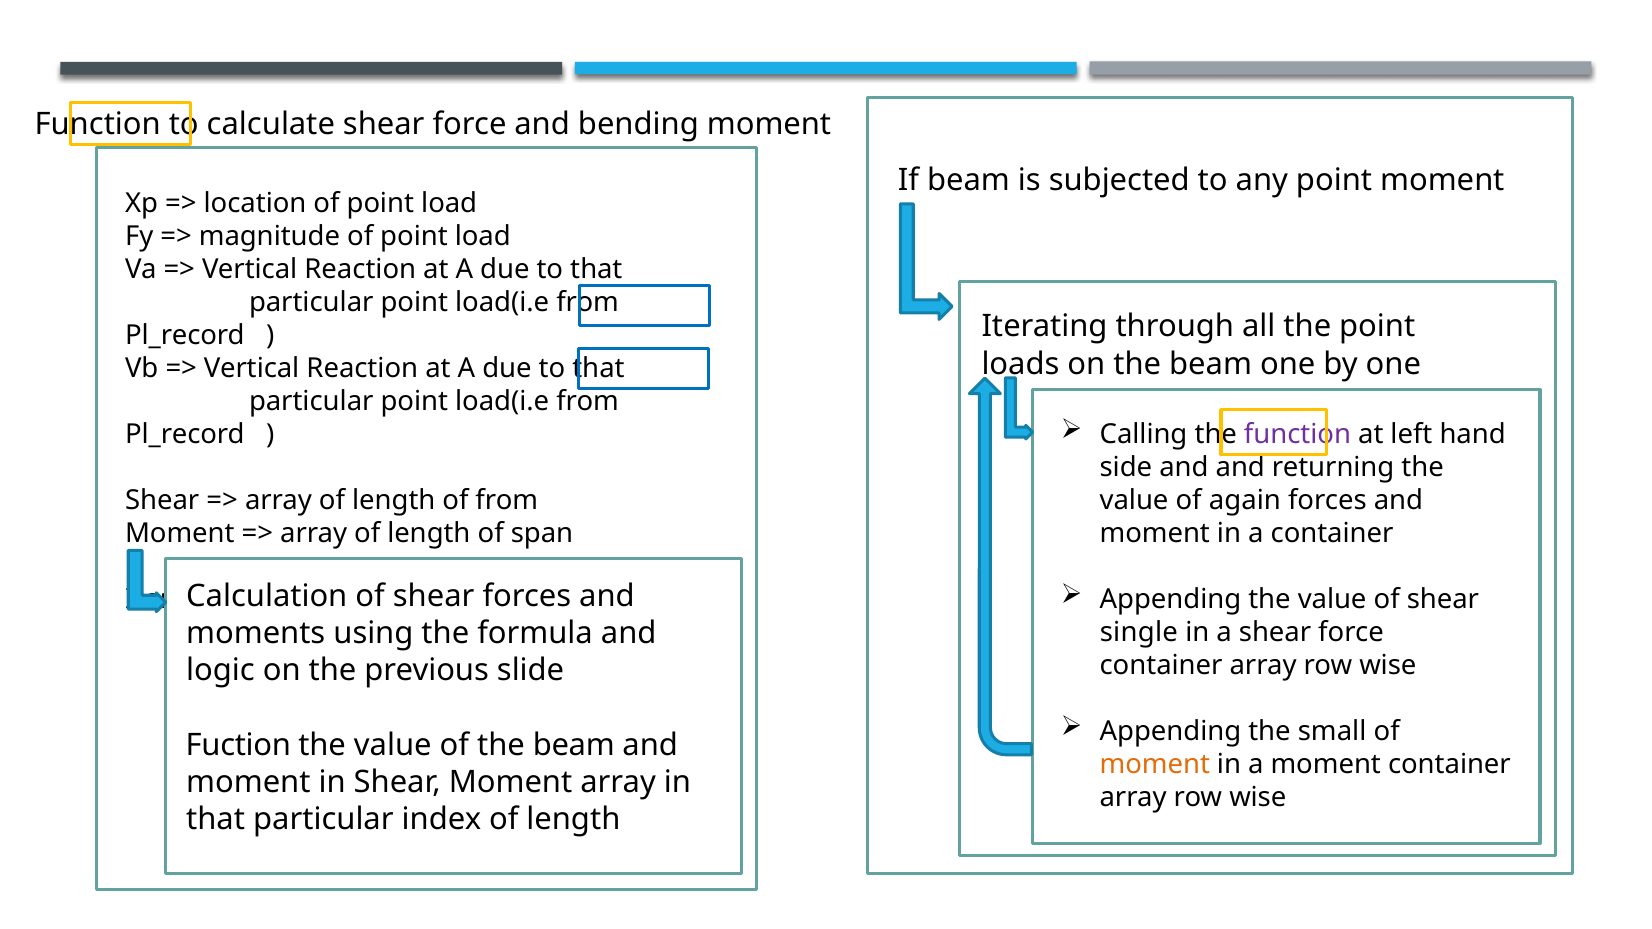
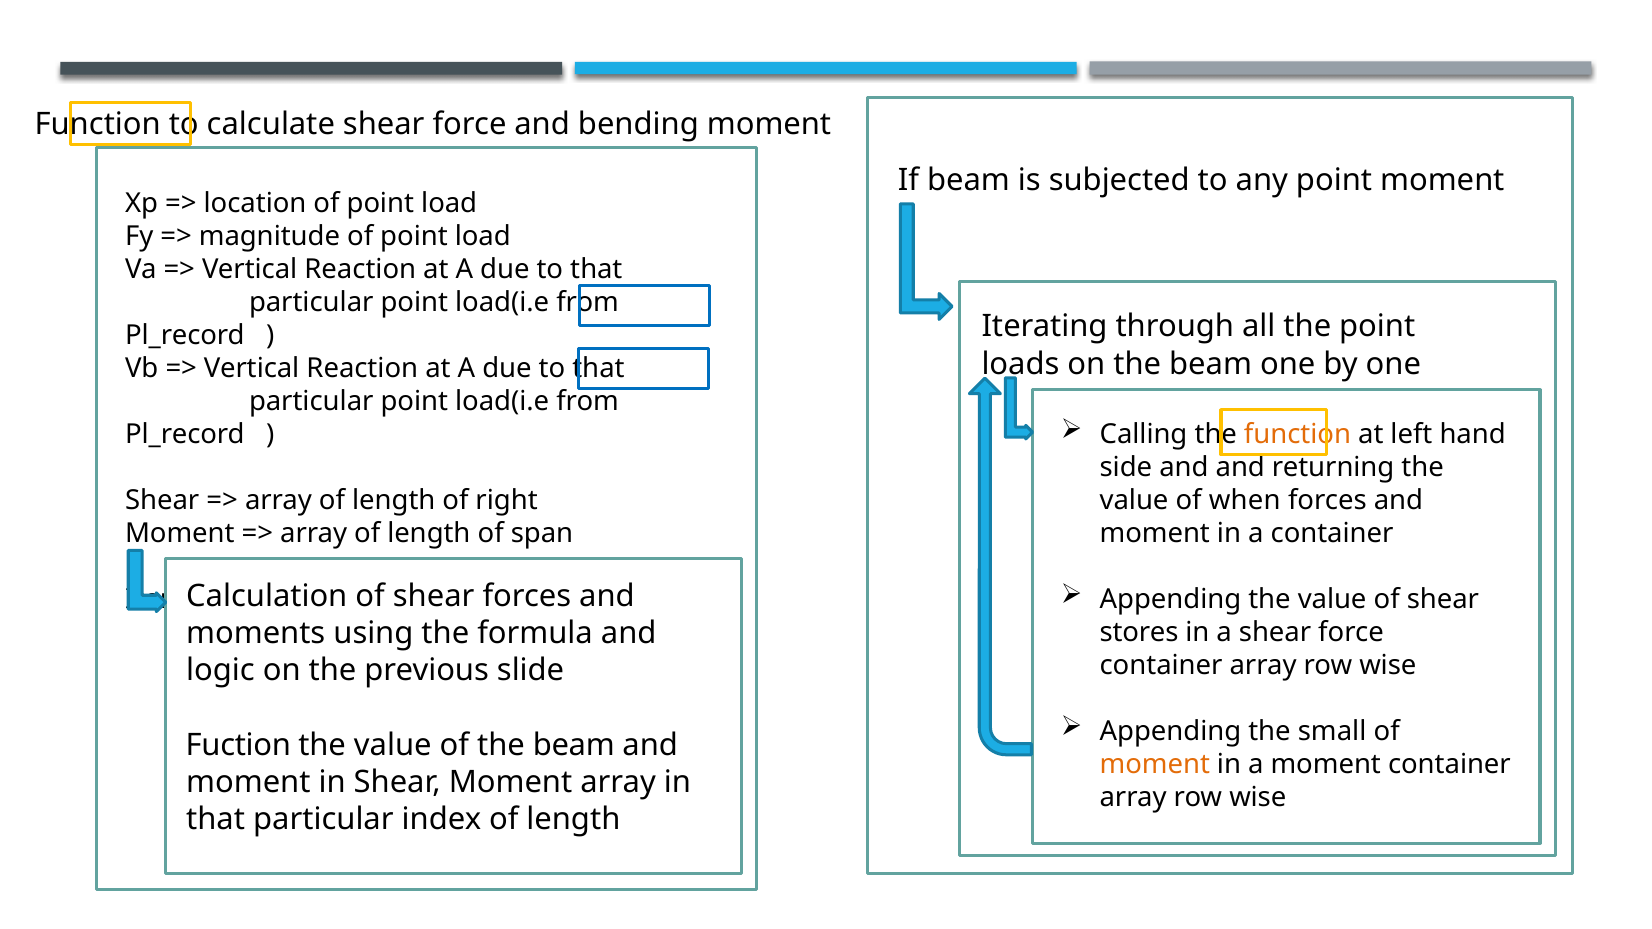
function colour: purple -> orange (1297, 434)
again: again -> when (1245, 500)
of from: from -> right (507, 501)
single: single -> stores (1139, 632)
